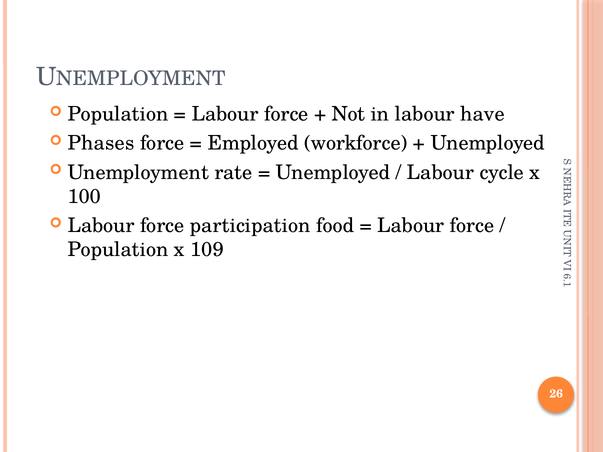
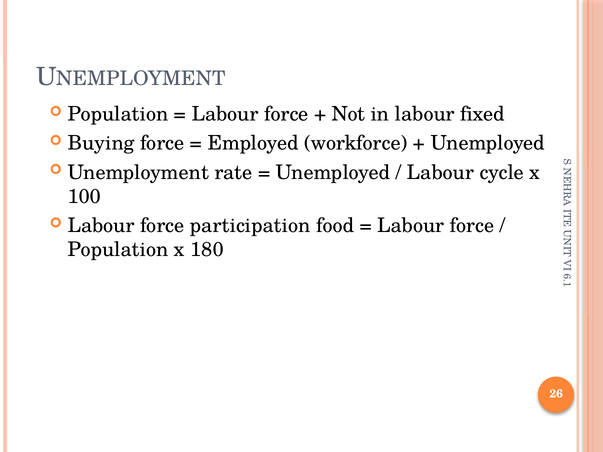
have: have -> fixed (483, 114)
Phases: Phases -> Buying (101, 143)
109: 109 -> 180 (207, 250)
